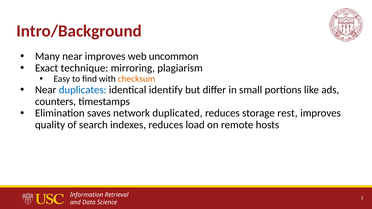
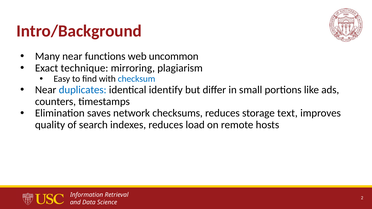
near improves: improves -> functions (105, 56)
checksum colour: orange -> blue (137, 79)
duplicated: duplicated -> checksums (178, 113)
rest: rest -> text (287, 113)
